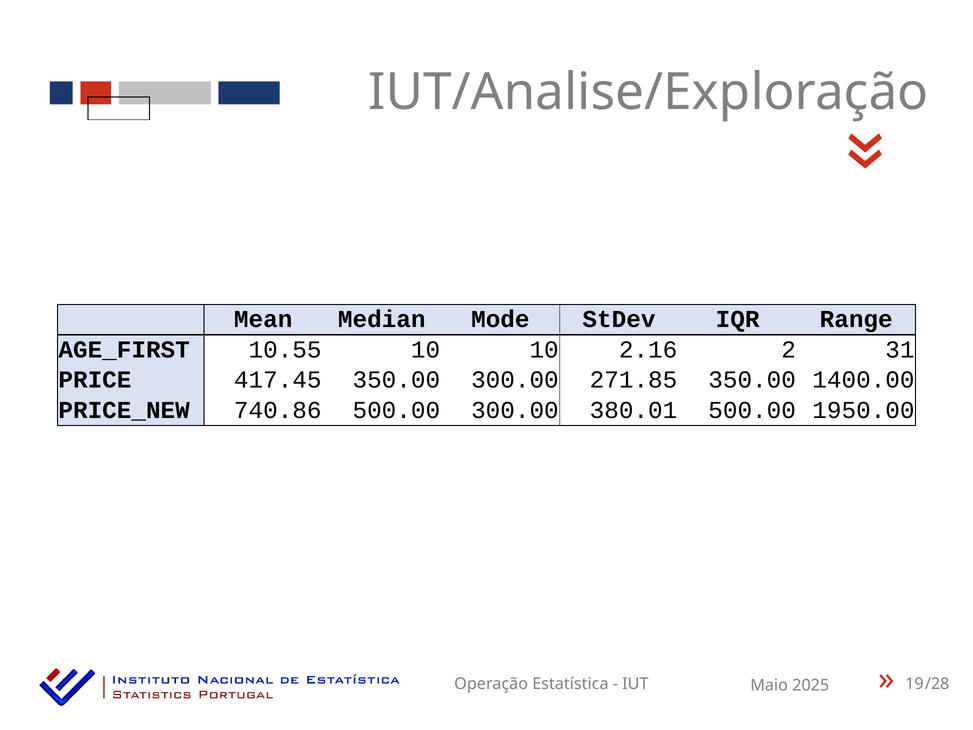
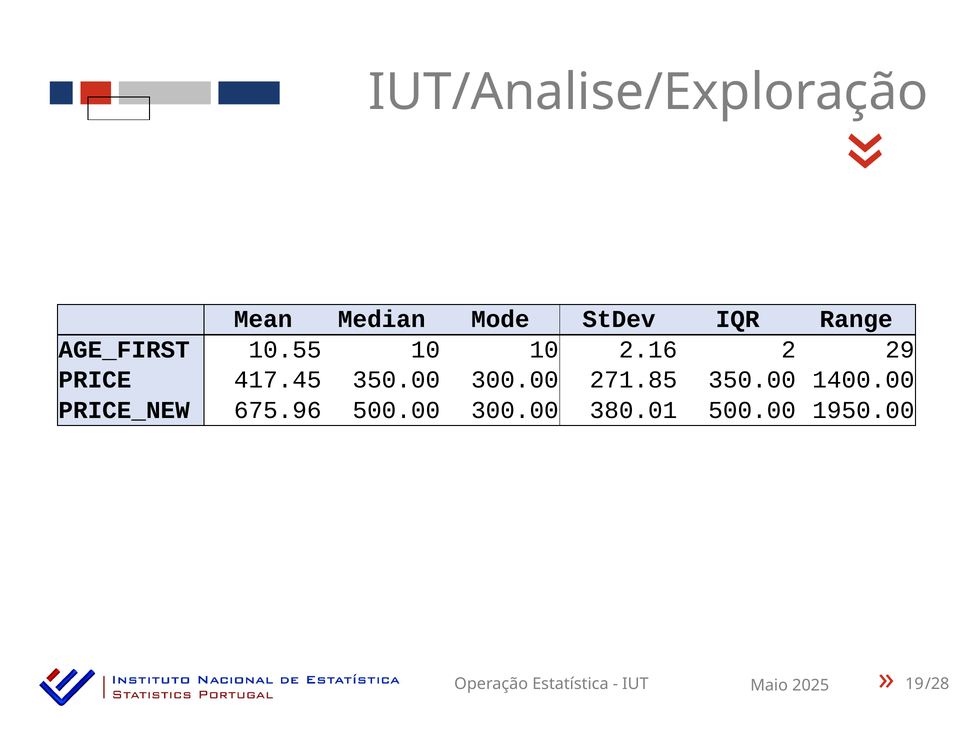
31: 31 -> 29 (900, 350)
740.86: 740.86 -> 675.96 (278, 410)
